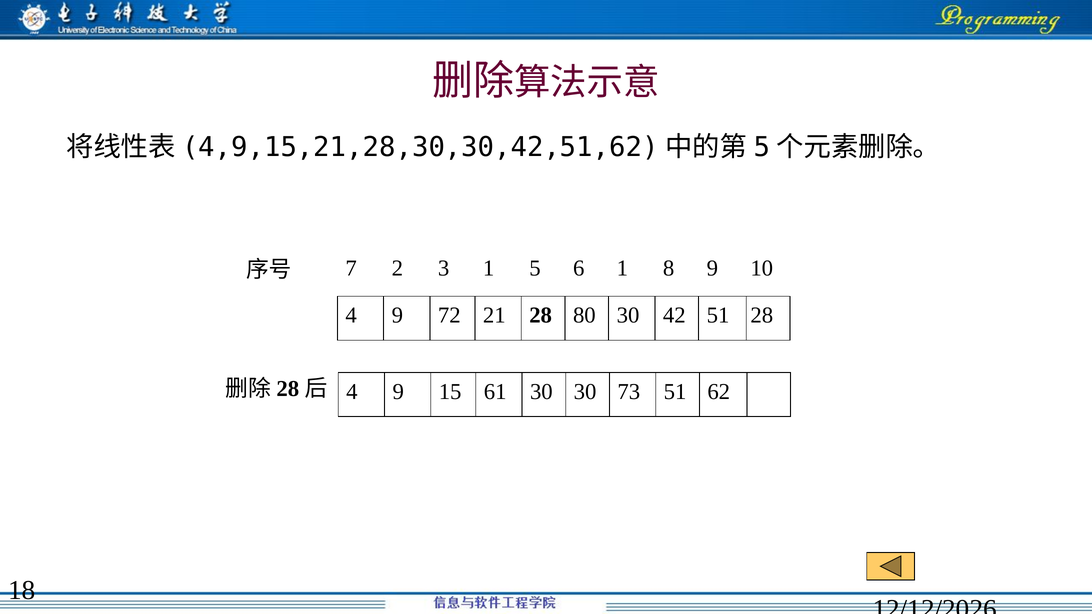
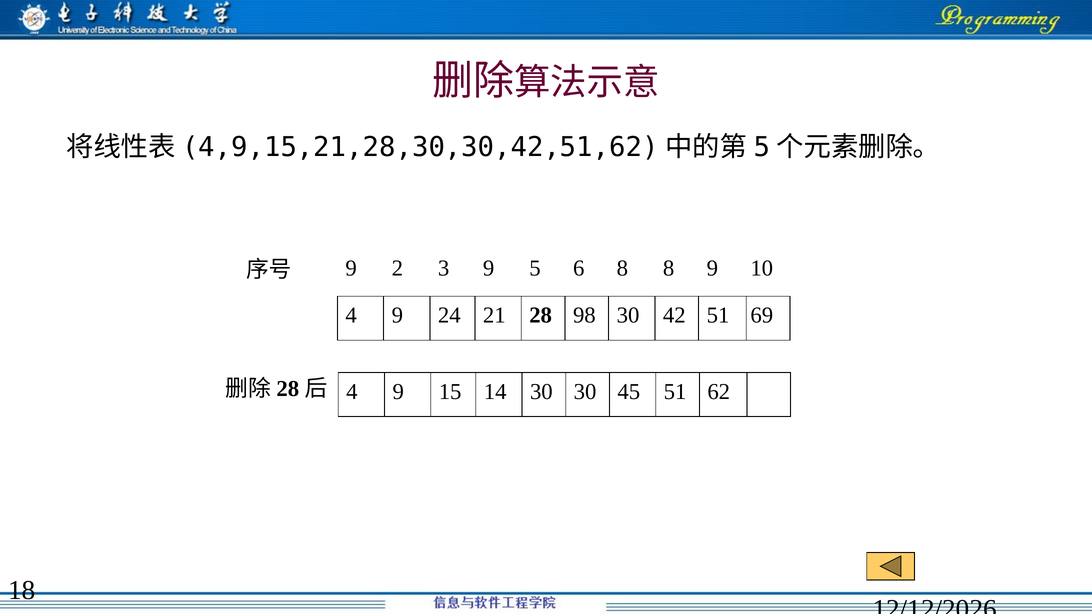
7: 7 -> 9 (351, 268)
3 1: 1 -> 9 (489, 268)
6 1: 1 -> 8 (622, 268)
72: 72 -> 24 (449, 316)
80: 80 -> 98 (584, 316)
42 28: 28 -> 69 (762, 316)
61: 61 -> 14 (495, 392)
73: 73 -> 45 (629, 392)
